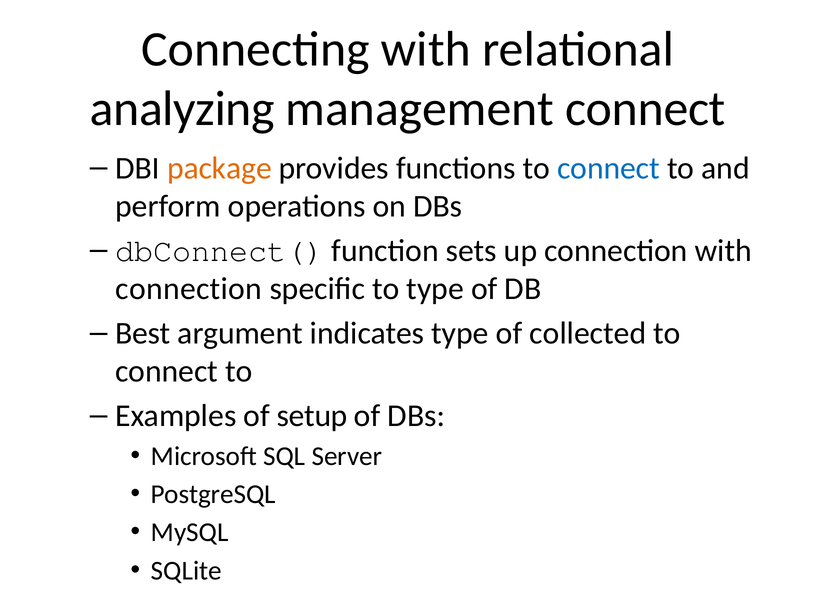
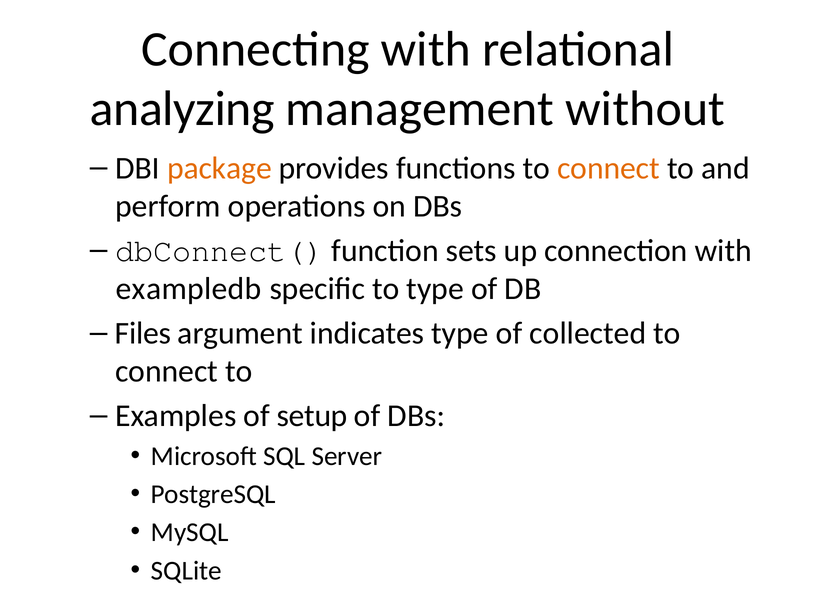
management connect: connect -> without (645, 109)
connect colour: blue -> orange (608, 168)
connection: connection -> exampledb (189, 289)
Best: Best -> Files (143, 333)
